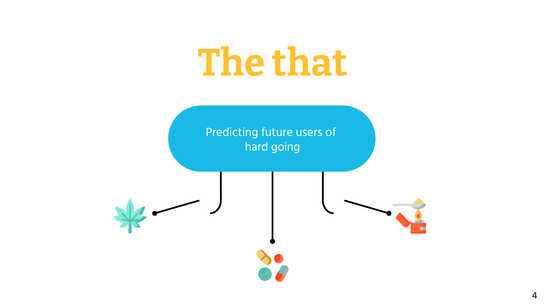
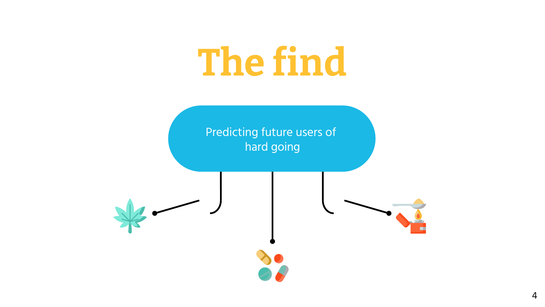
that: that -> find (309, 63)
